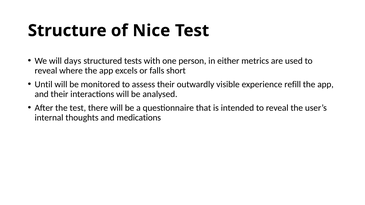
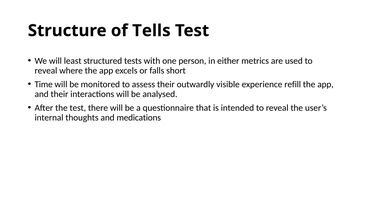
Nice: Nice -> Tells (151, 31)
days: days -> least (73, 61)
Until: Until -> Time (44, 84)
